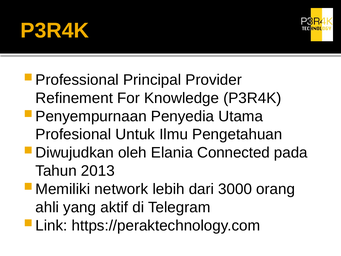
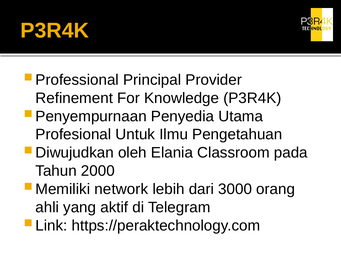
Connected: Connected -> Classroom (233, 153)
2013: 2013 -> 2000 (98, 171)
